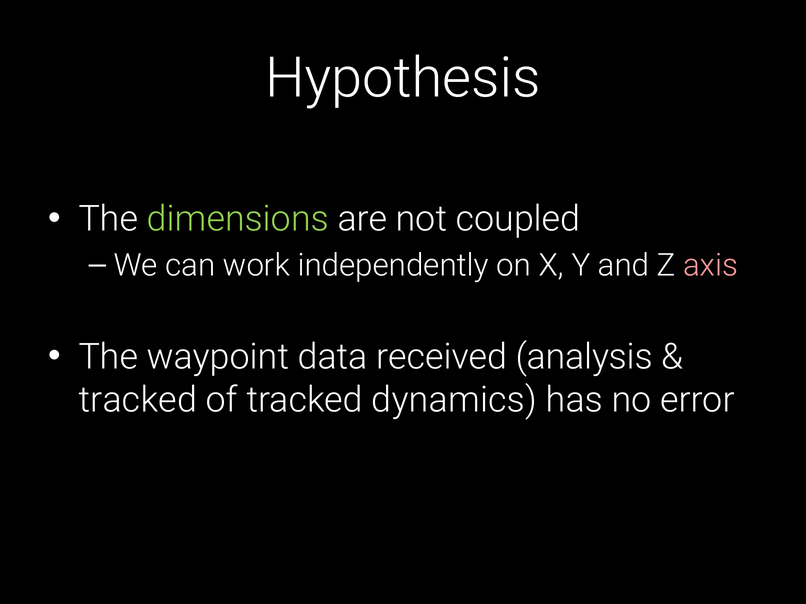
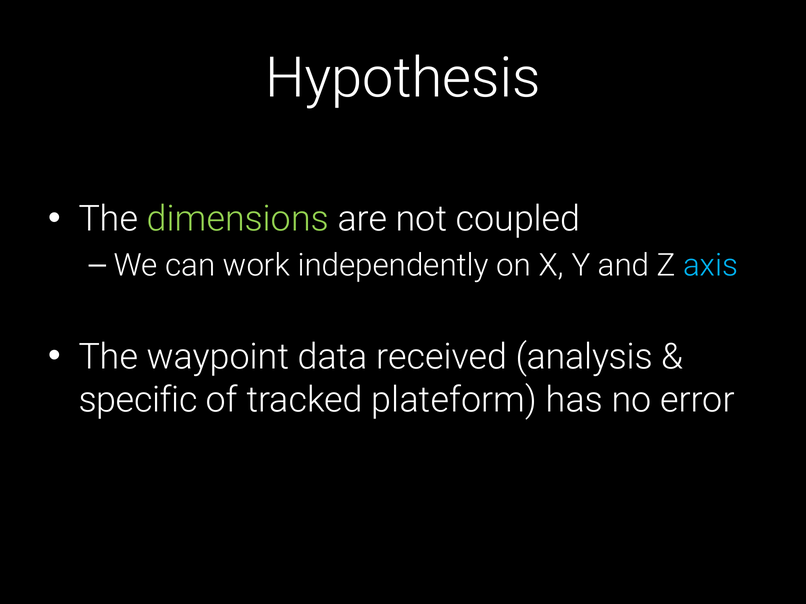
axis colour: pink -> light blue (711, 266)
tracked: tracked -> specific (138, 400)
dynamics: dynamics -> plateform (454, 400)
